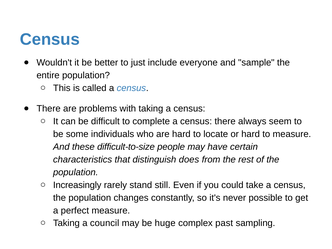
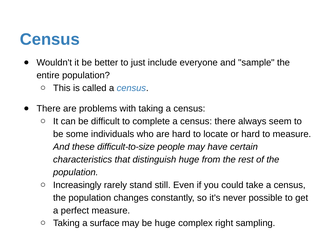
distinguish does: does -> huge (189, 160)
council: council -> surface (105, 223)
past: past -> right (224, 223)
